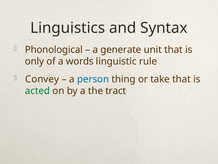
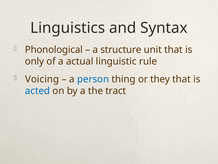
generate: generate -> structure (121, 50)
words: words -> actual (80, 61)
Convey: Convey -> Voicing (42, 79)
take: take -> they (160, 79)
acted colour: green -> blue (37, 91)
